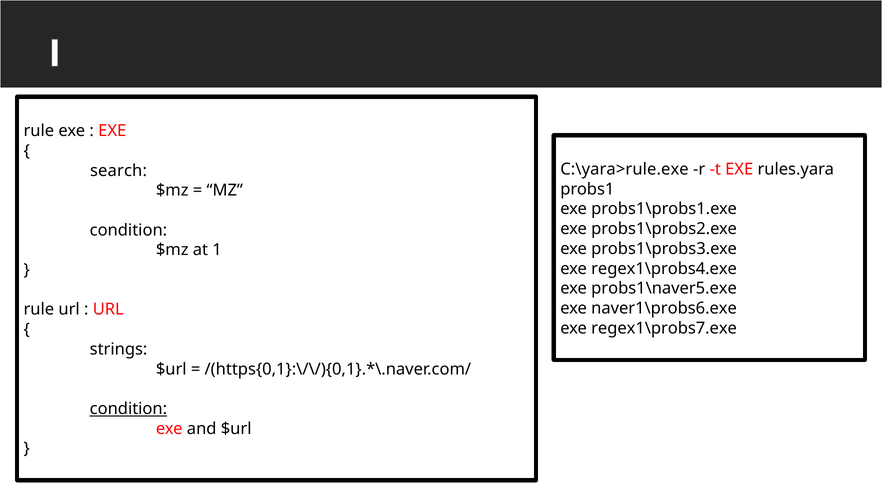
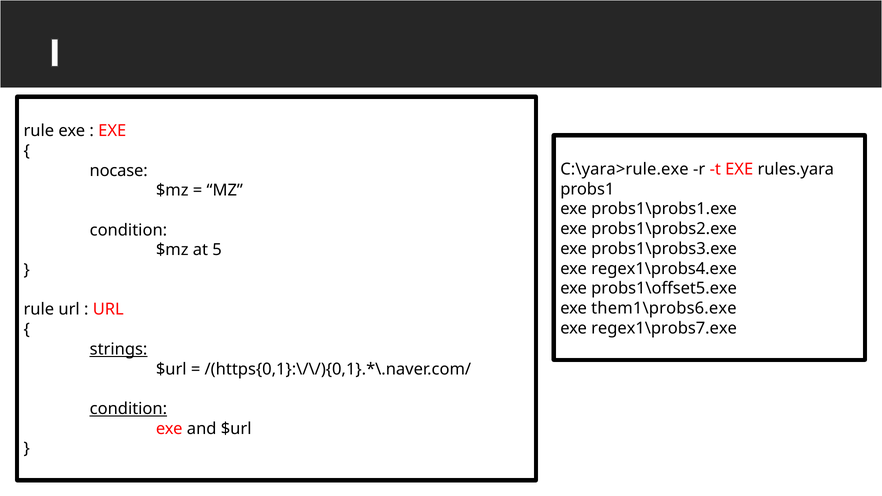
search: search -> nocase (119, 171)
1: 1 -> 5 (217, 250)
probs1\naver5.exe: probs1\naver5.exe -> probs1\offset5.exe (664, 288)
naver1\probs6.exe: naver1\probs6.exe -> them1\probs6.exe (664, 308)
strings underline: none -> present (119, 349)
